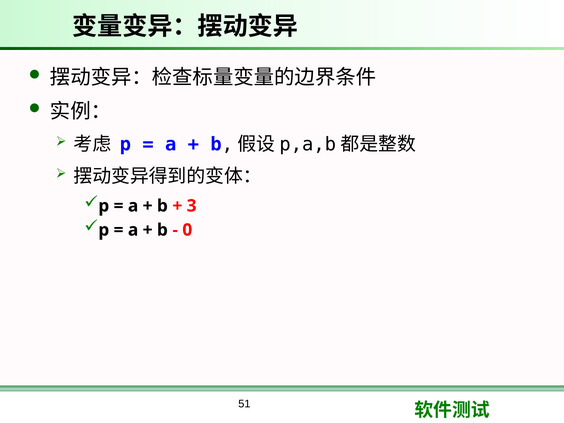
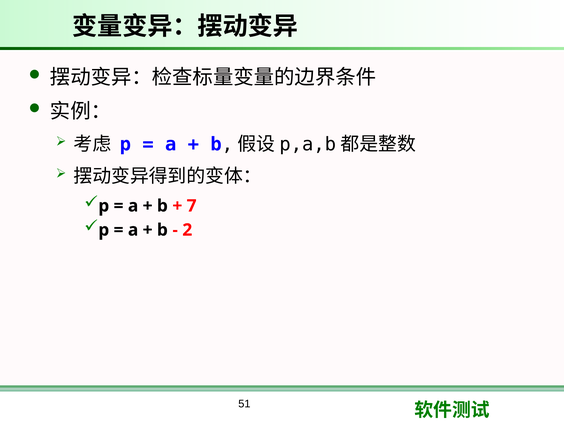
3: 3 -> 7 (192, 206)
0: 0 -> 2 (187, 230)
